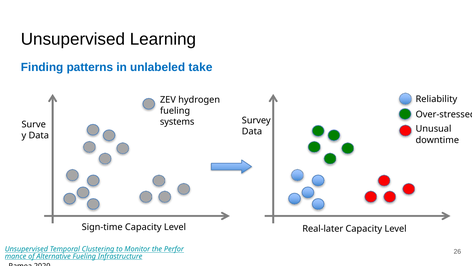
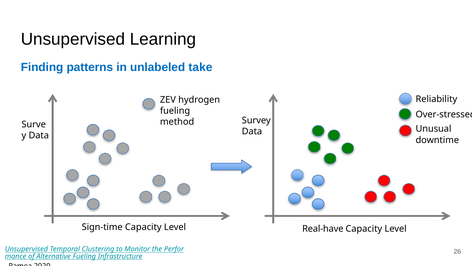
systems: systems -> method (177, 122)
Real-later: Real-later -> Real-have (323, 228)
